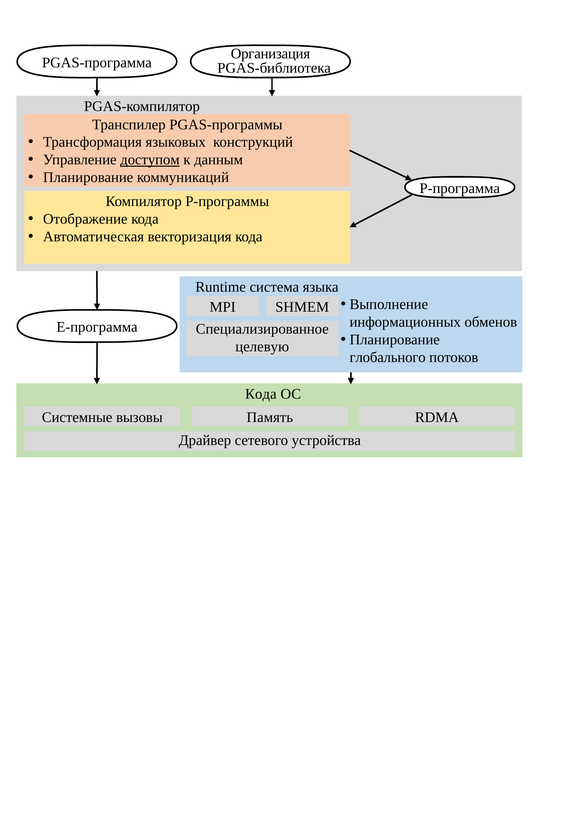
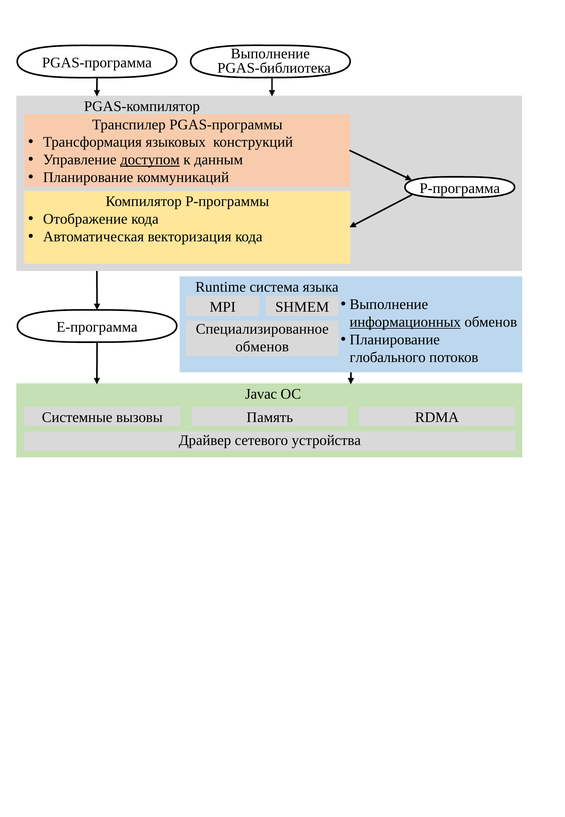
Организация: Организация -> Выполнение (270, 54)
информационных underline: none -> present (405, 322)
целевую: целевую -> обменов (262, 346)
Кода: Кода -> Javac (261, 394)
